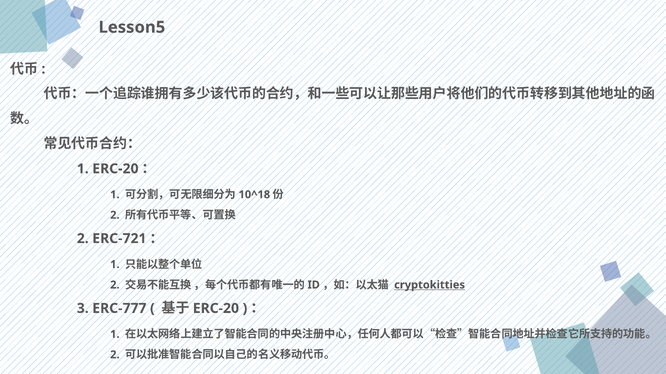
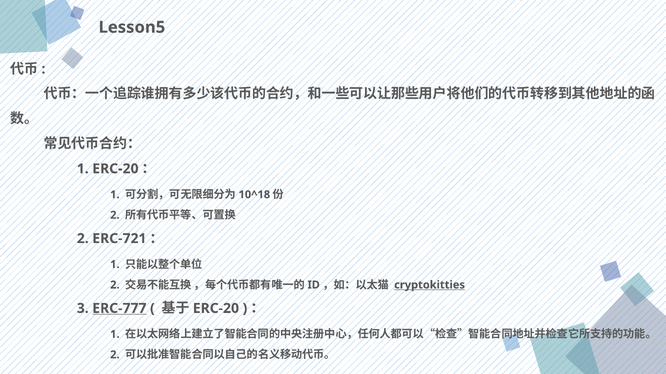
ERC-777 underline: none -> present (119, 309)
